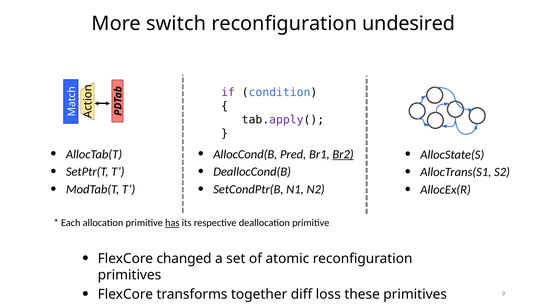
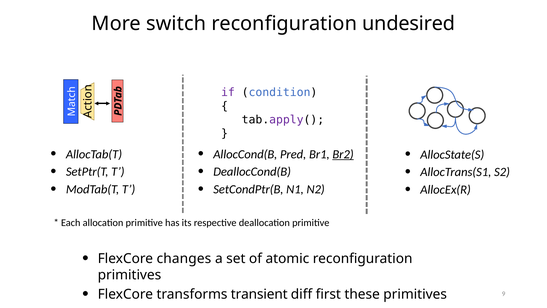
has underline: present -> none (172, 223)
changed: changed -> changes (184, 258)
together: together -> transient (259, 294)
loss: loss -> first (328, 294)
